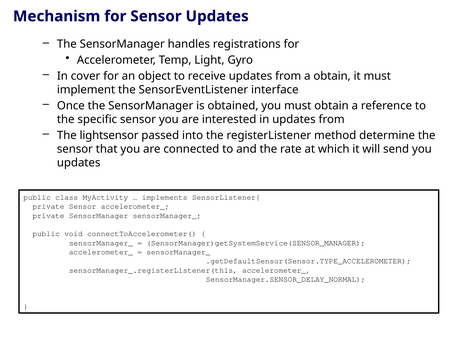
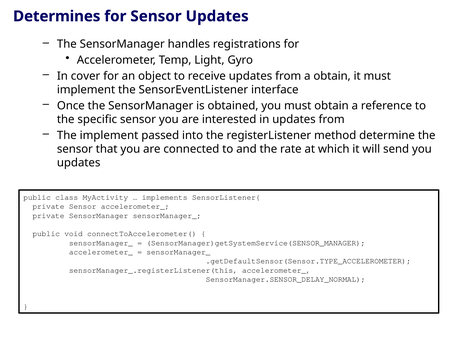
Mechanism: Mechanism -> Determines (57, 16)
The lightsensor: lightsensor -> implement (109, 135)
